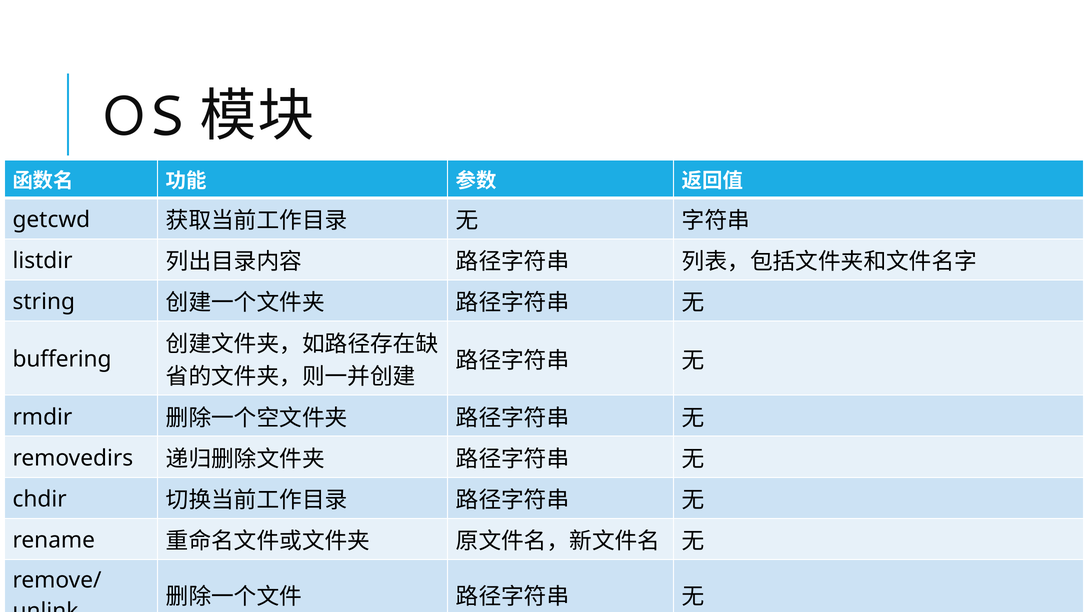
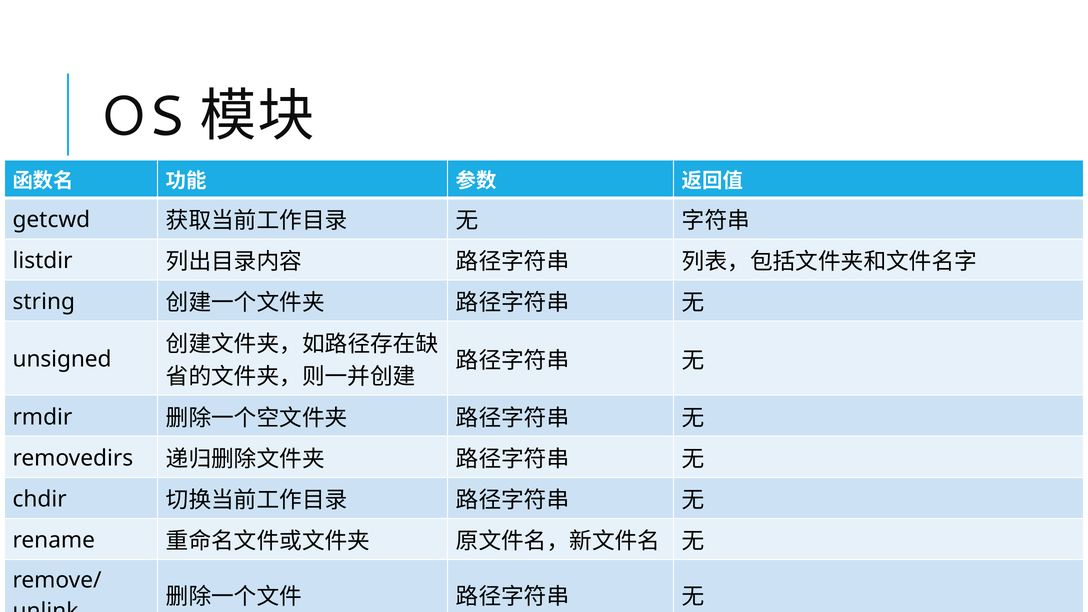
buffering: buffering -> unsigned (62, 359)
